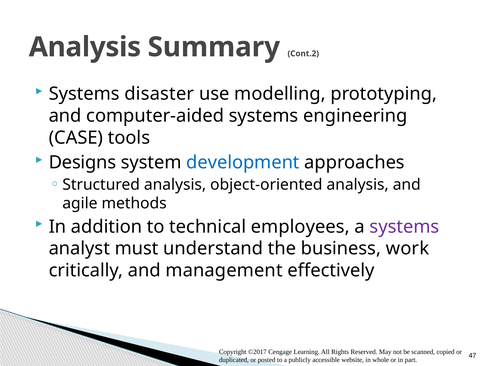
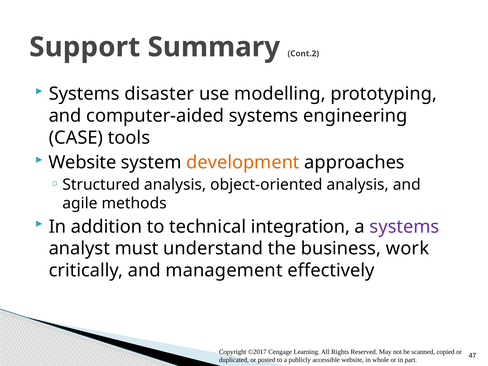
Analysis: Analysis -> Support (85, 47)
Designs: Designs -> Website (82, 162)
development colour: blue -> orange (243, 162)
employees: employees -> integration (300, 227)
